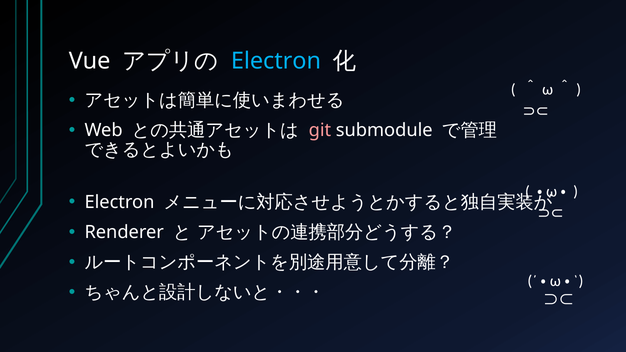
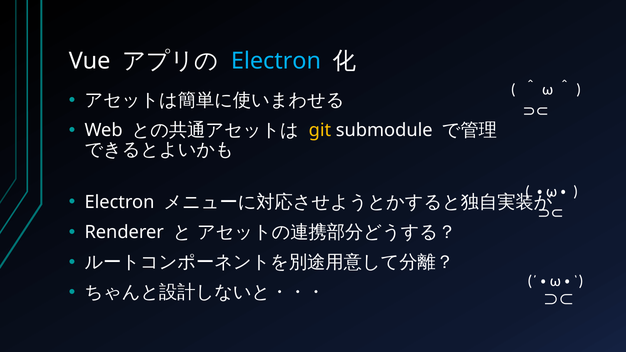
git colour: pink -> yellow (320, 130)
